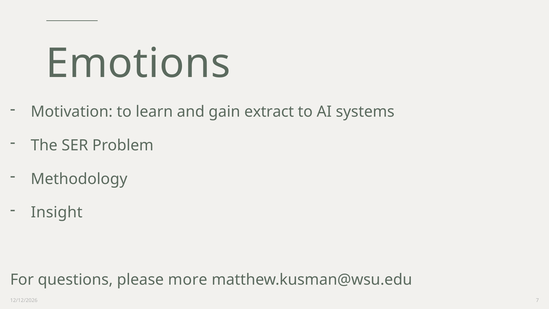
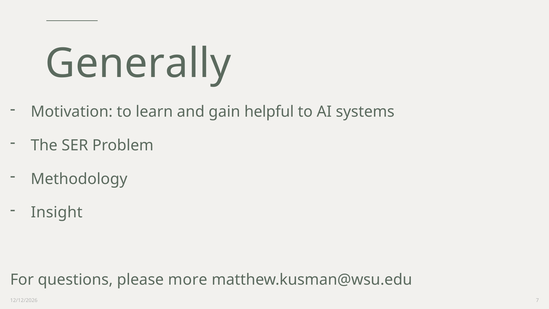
Emotions: Emotions -> Generally (138, 64)
extract: extract -> helpful (269, 112)
